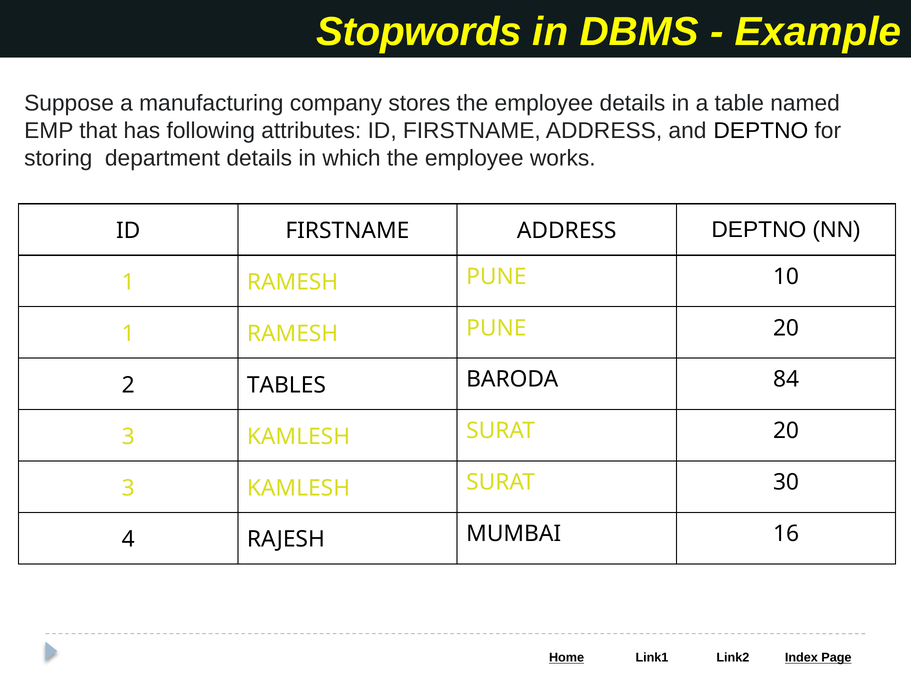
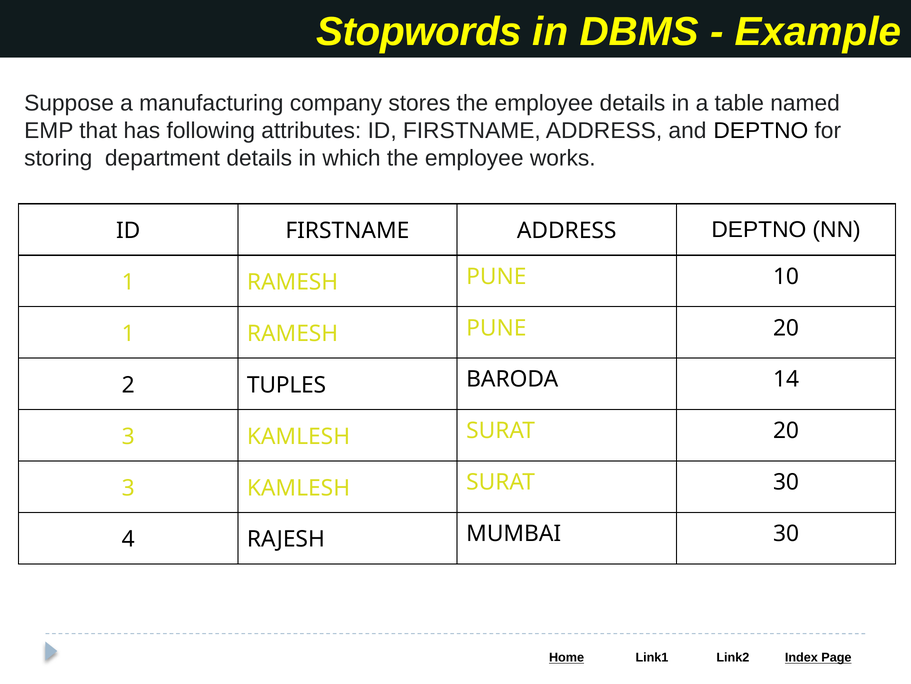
TABLES: TABLES -> TUPLES (287, 385)
84: 84 -> 14 (786, 379)
MUMBAI 16: 16 -> 30 (786, 533)
